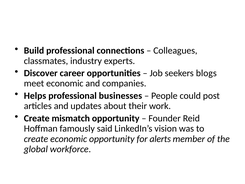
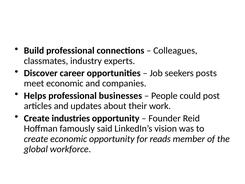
blogs: blogs -> posts (206, 73)
mismatch: mismatch -> industries (71, 118)
alerts: alerts -> reads (160, 139)
